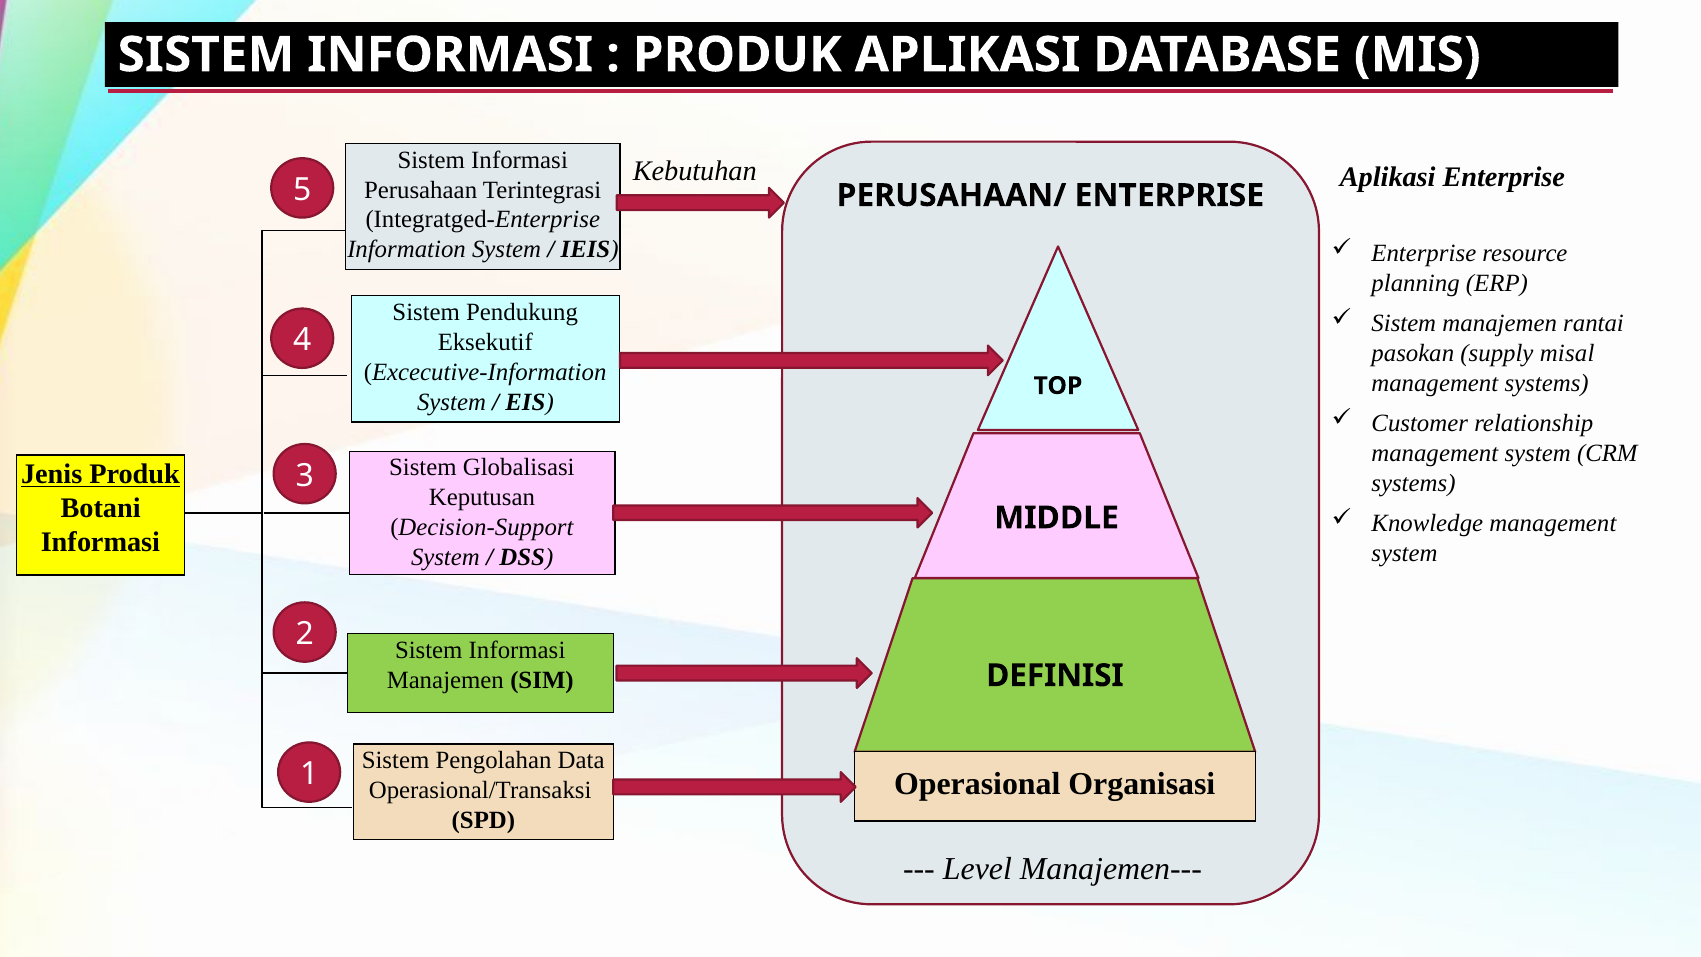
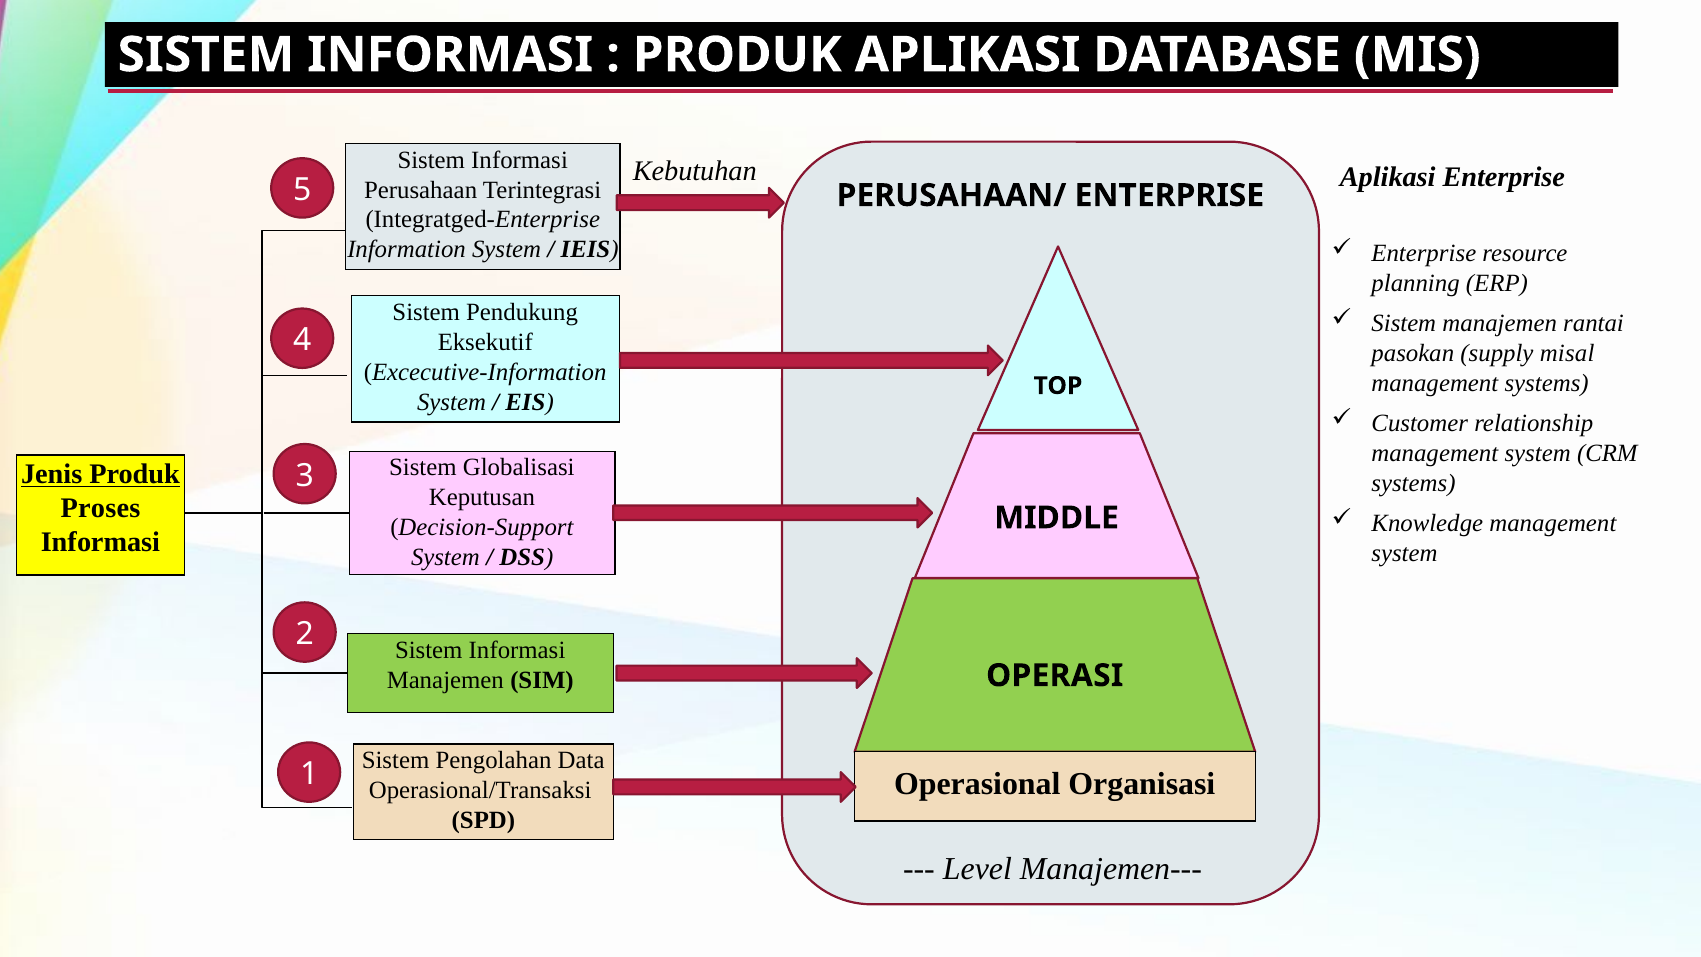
Botani: Botani -> Proses (100, 508)
DEFINISI: DEFINISI -> OPERASI (1055, 675)
